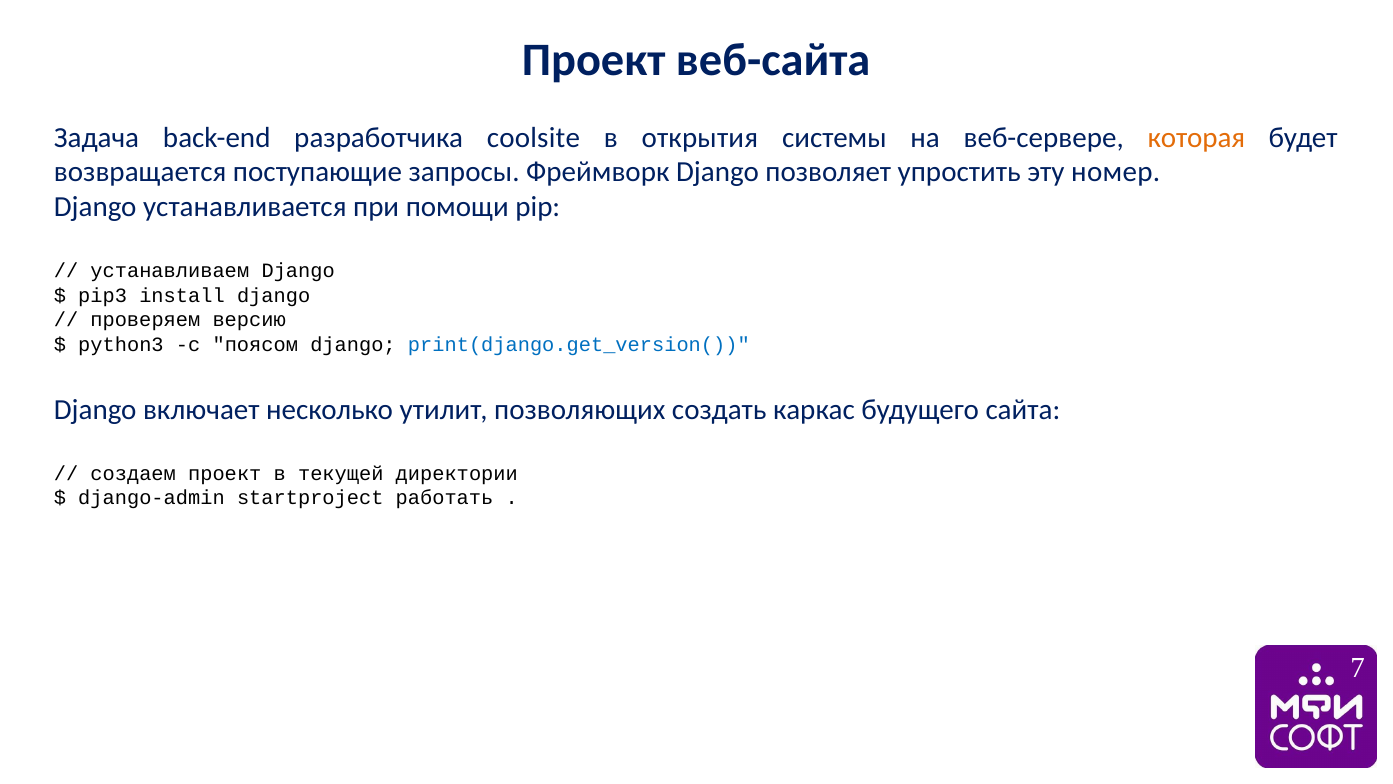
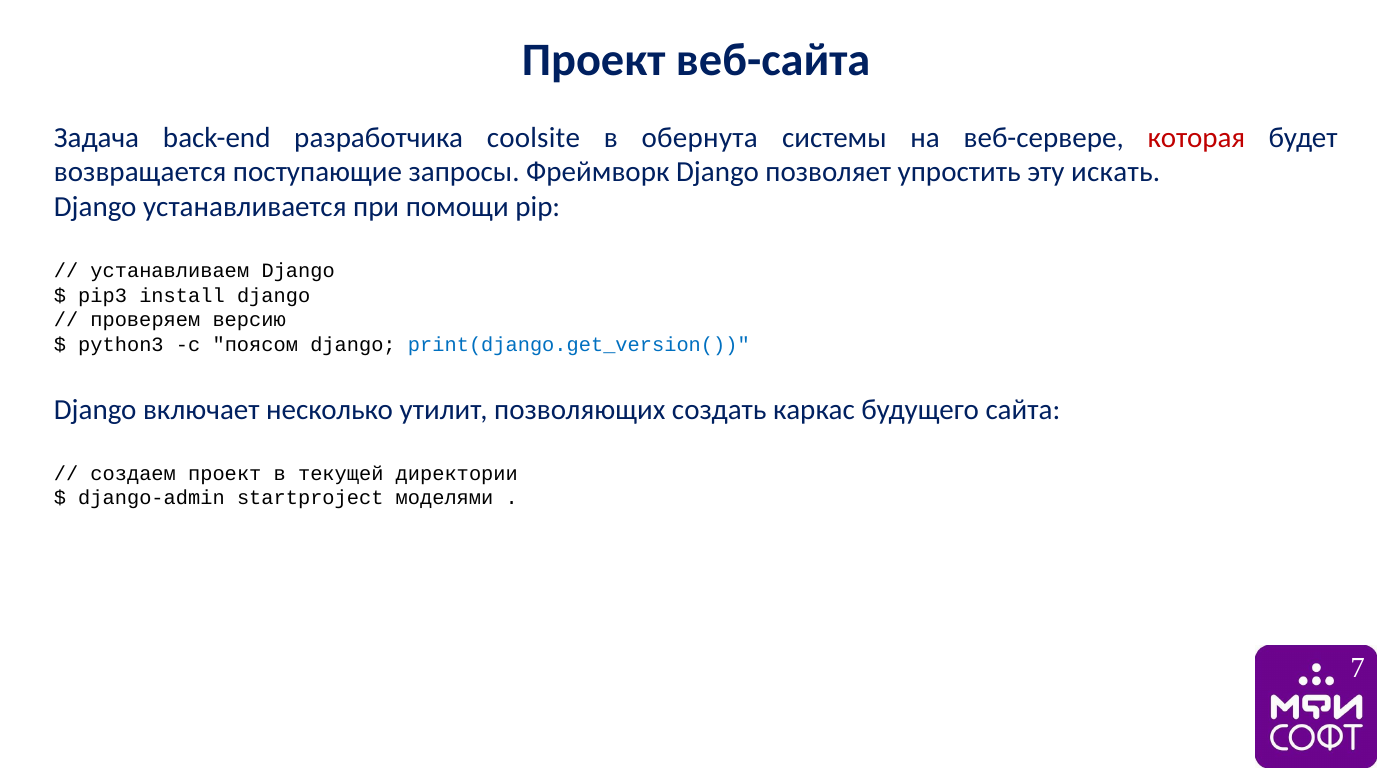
открытия: открытия -> обернута (700, 137)
которая colour: orange -> red (1196, 137)
номер: номер -> искать (1116, 172)
работать: работать -> моделями (445, 497)
